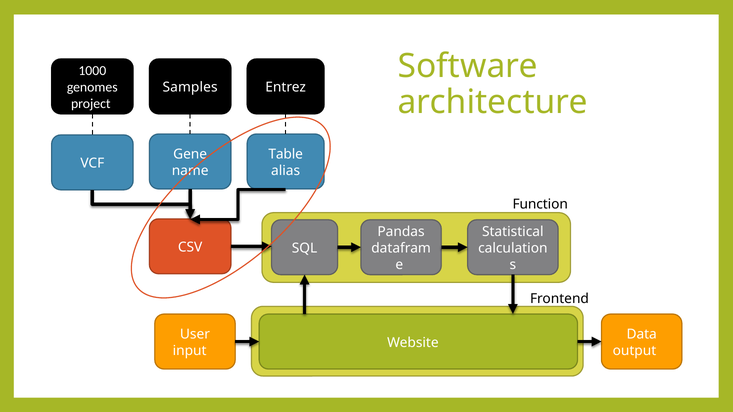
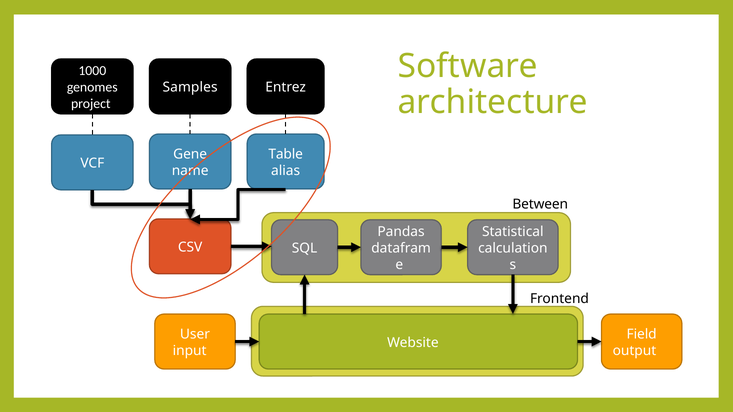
Function: Function -> Between (540, 204)
Data: Data -> Field (642, 334)
